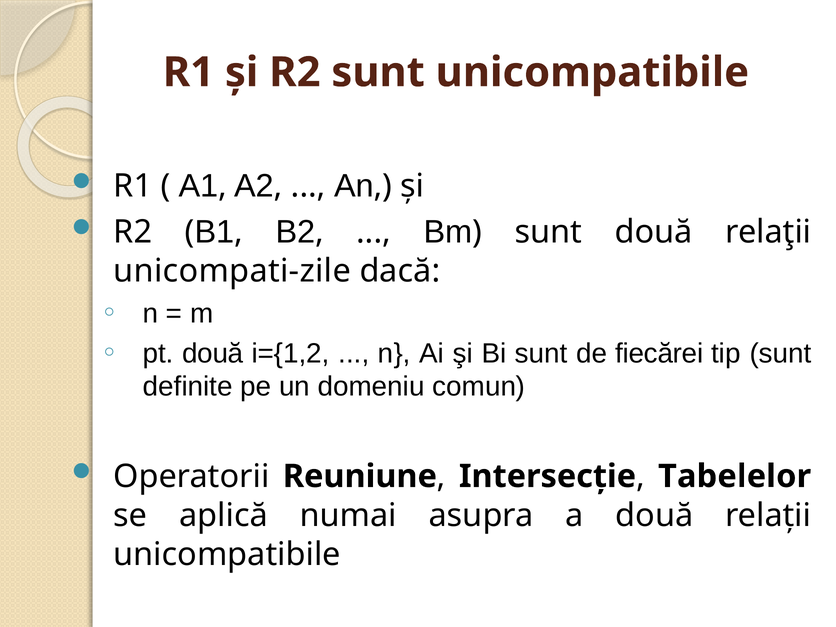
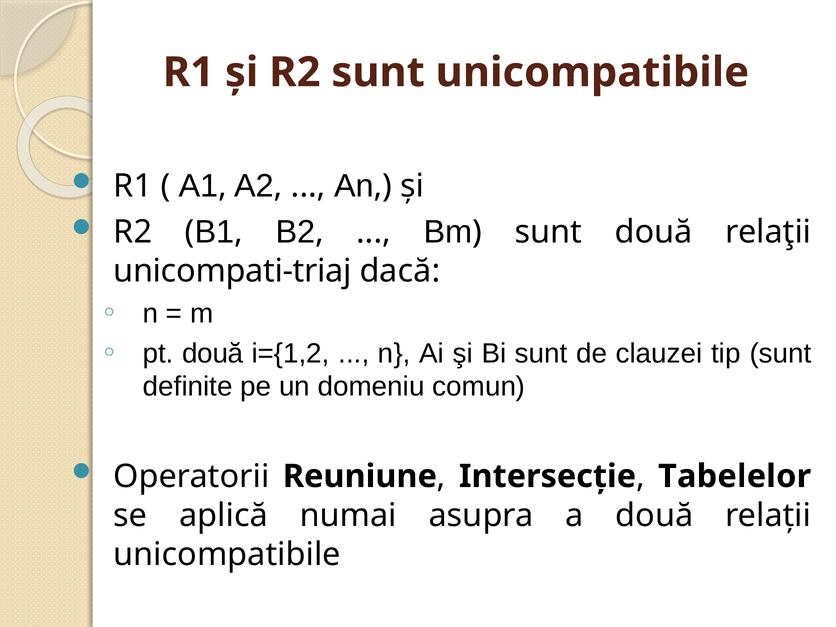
unicompati-zile: unicompati-zile -> unicompati-triaj (233, 271)
fiecărei: fiecărei -> clauzei (659, 353)
